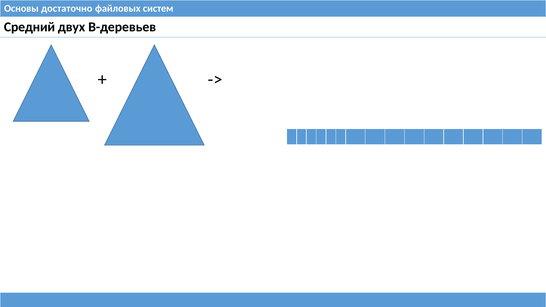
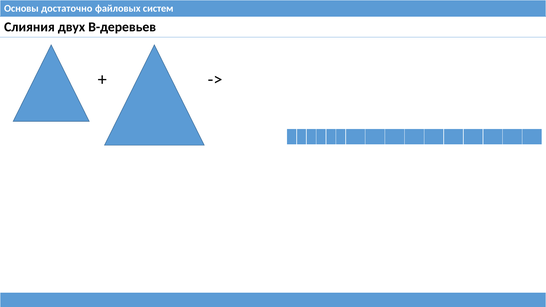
Средний: Средний -> Слияния (29, 27)
